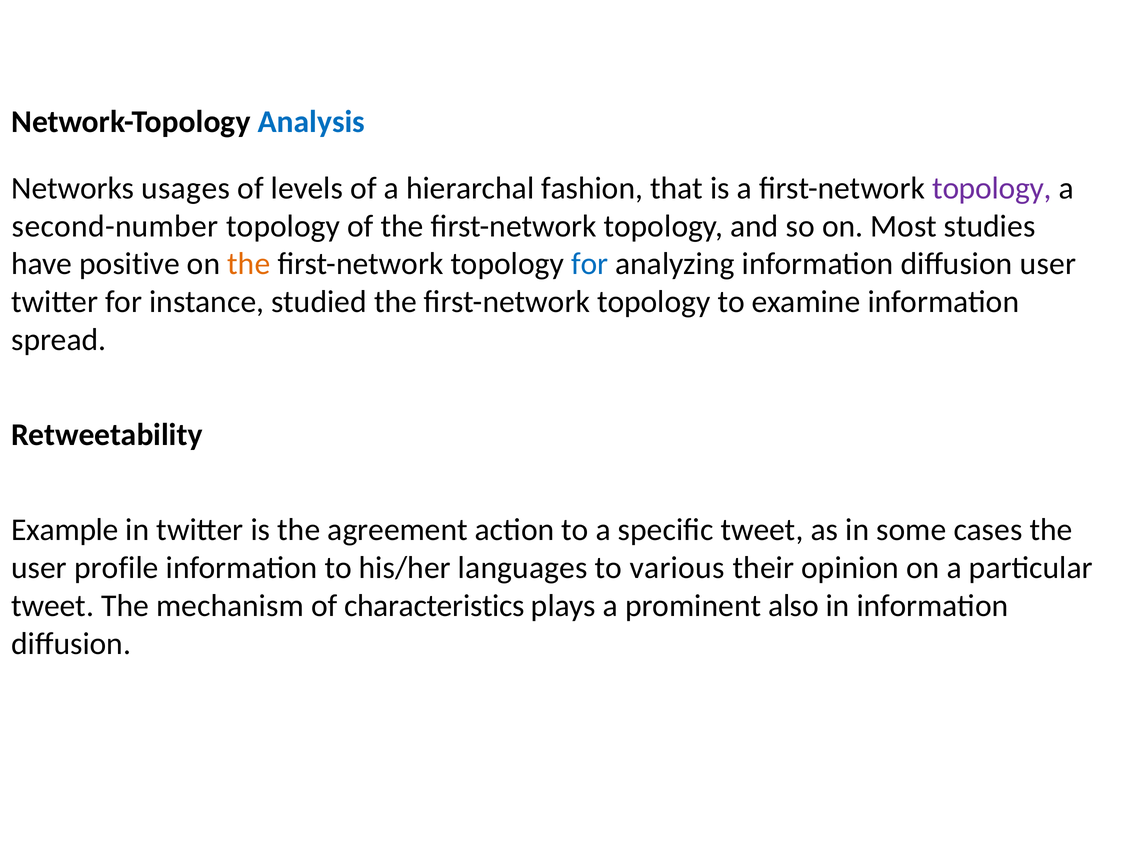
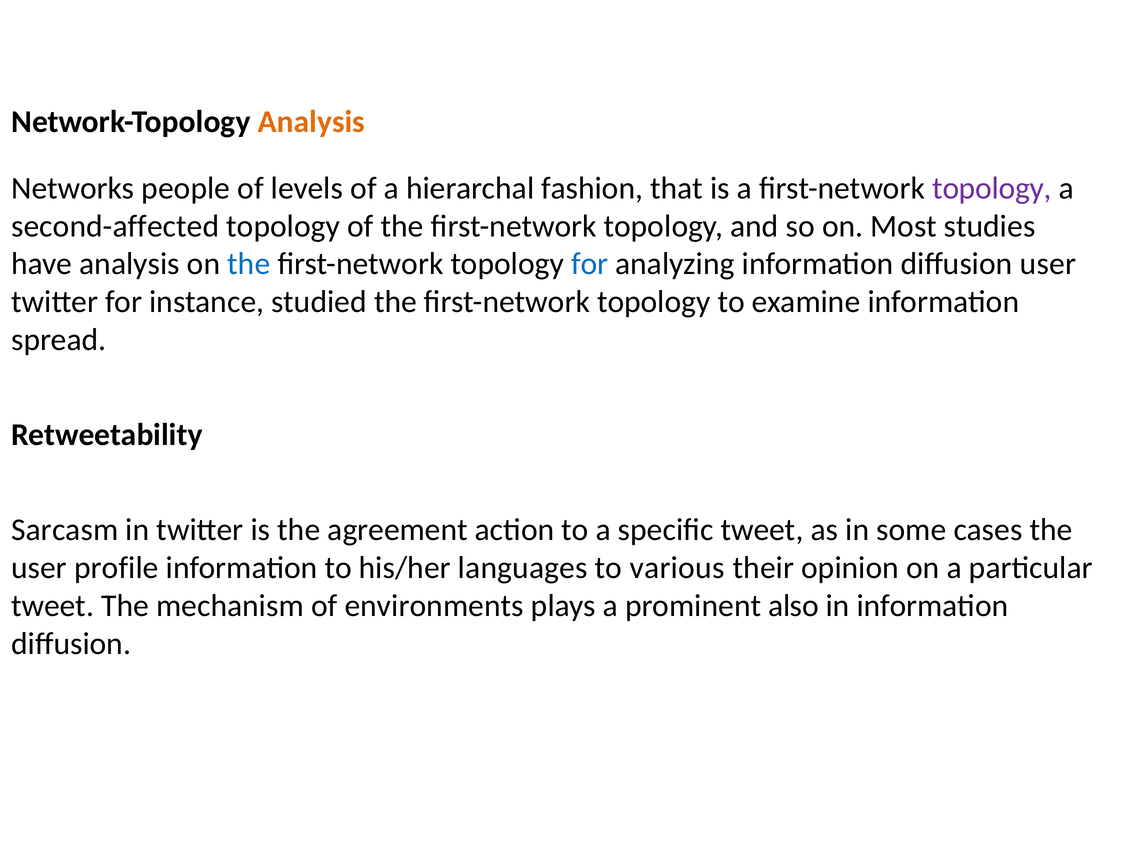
Analysis colour: blue -> orange (311, 122)
usages: usages -> people (186, 188)
second-number: second-number -> second-affected (115, 226)
have positive: positive -> analysis (130, 264)
the colour: orange -> blue (249, 264)
Example: Example -> Sarcasm (65, 529)
characteristics: characteristics -> environments (434, 605)
